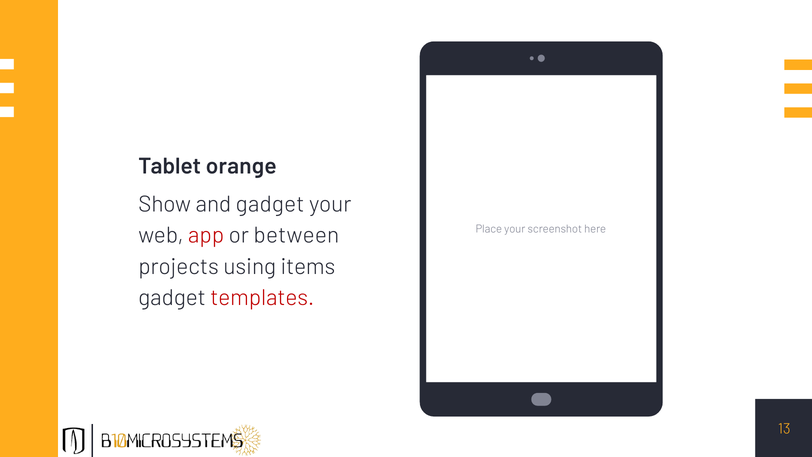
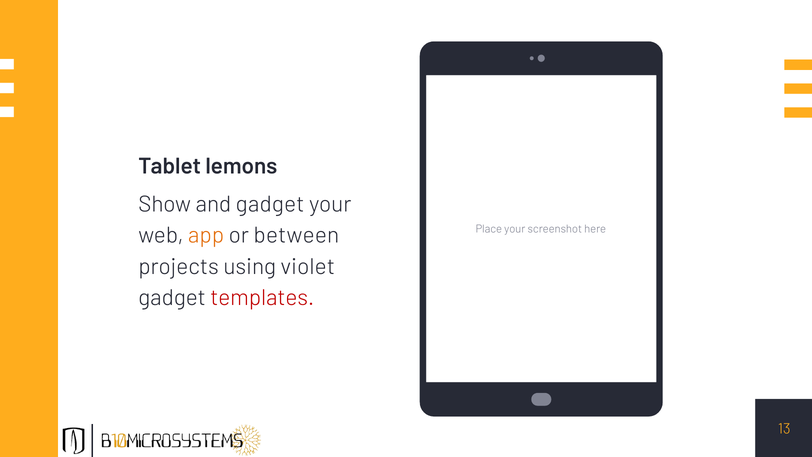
orange: orange -> lemons (241, 166)
app colour: red -> orange (206, 235)
items: items -> violet (308, 267)
